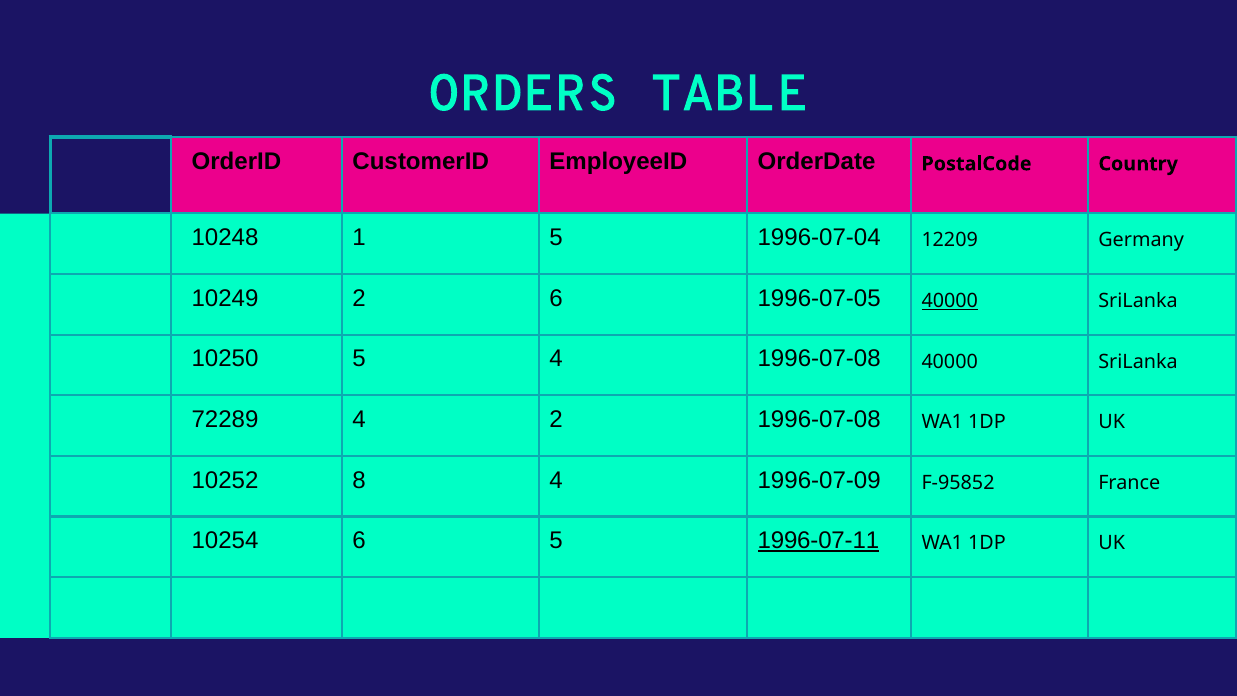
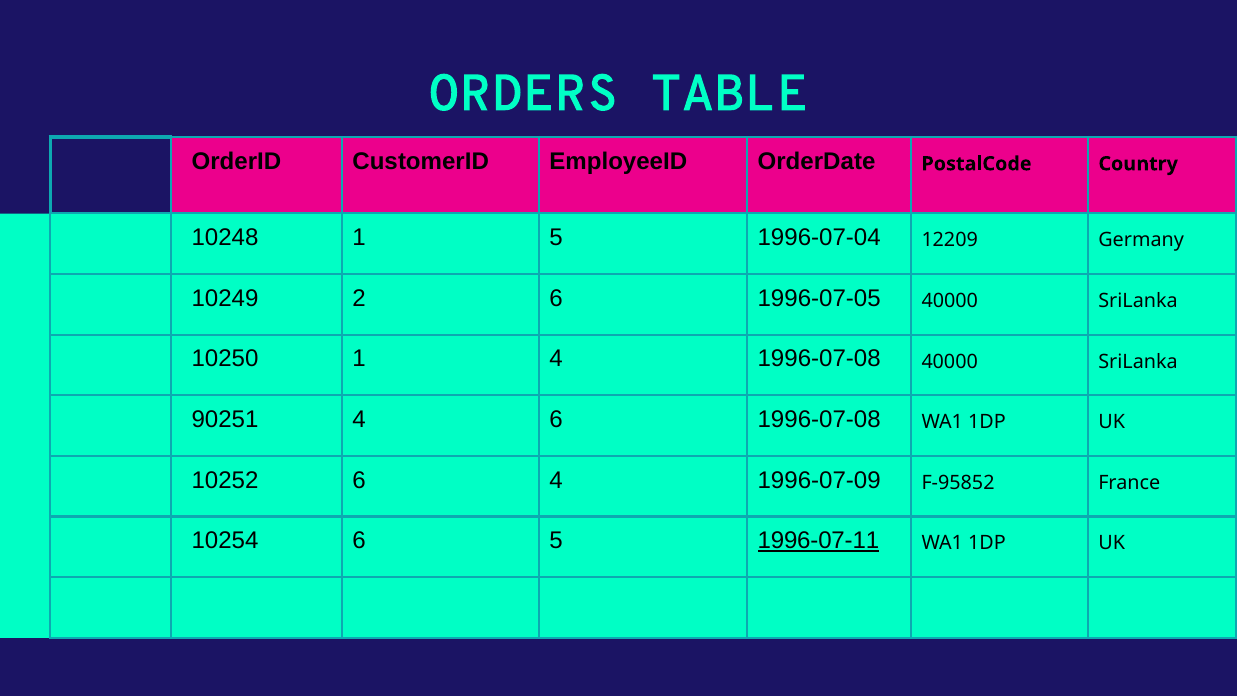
40000 underline: present -> none (950, 301)
10250 5: 5 -> 1 (359, 359)
72289: 72289 -> 90251 (225, 419)
4 2: 2 -> 6 (556, 419)
10252 8: 8 -> 6 (359, 480)
